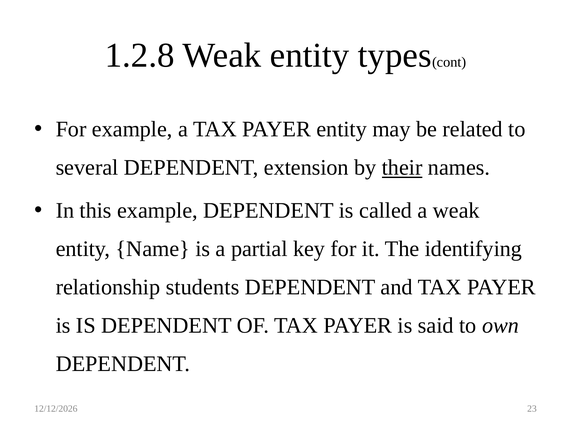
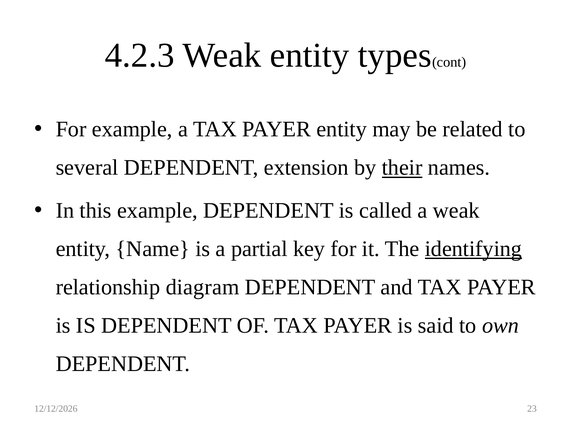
1.2.8: 1.2.8 -> 4.2.3 (140, 55)
identifying underline: none -> present (473, 249)
students: students -> diagram (203, 287)
